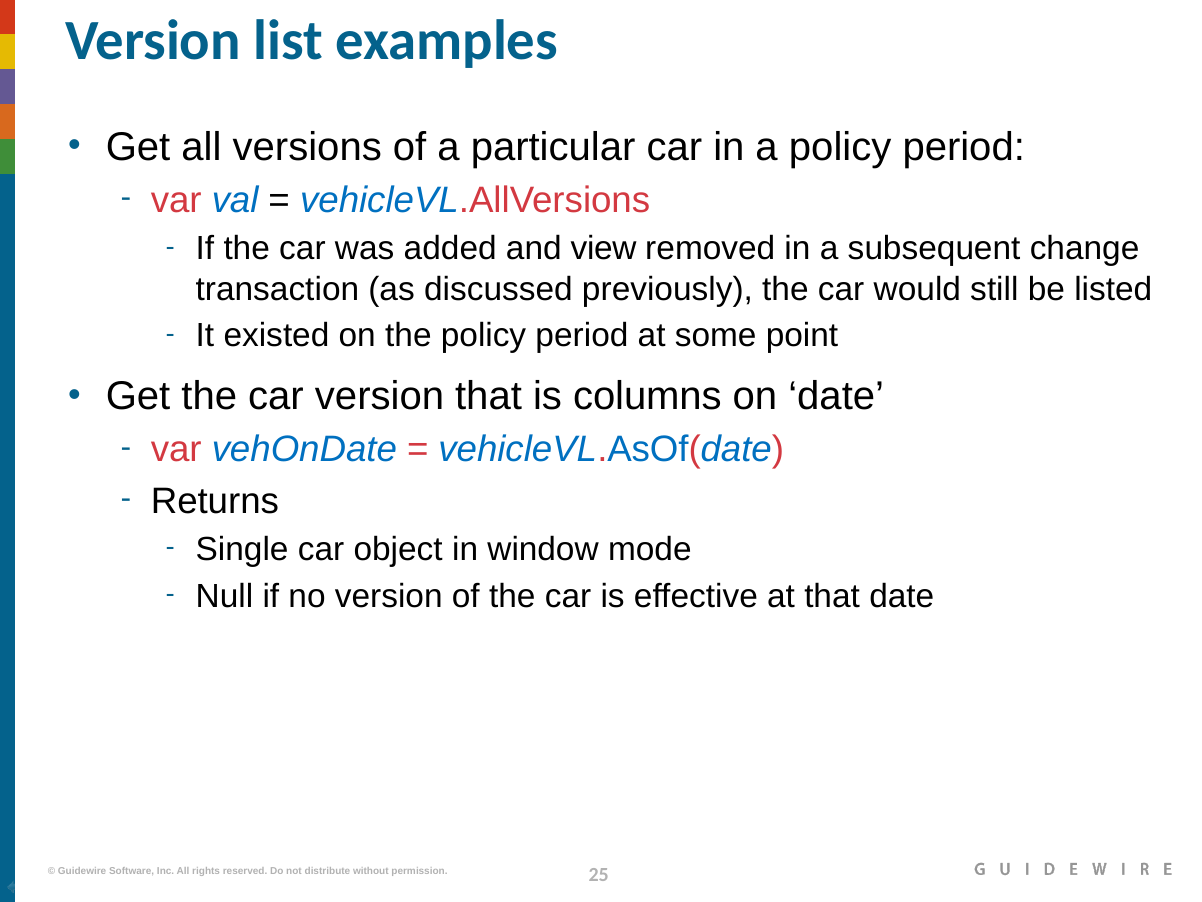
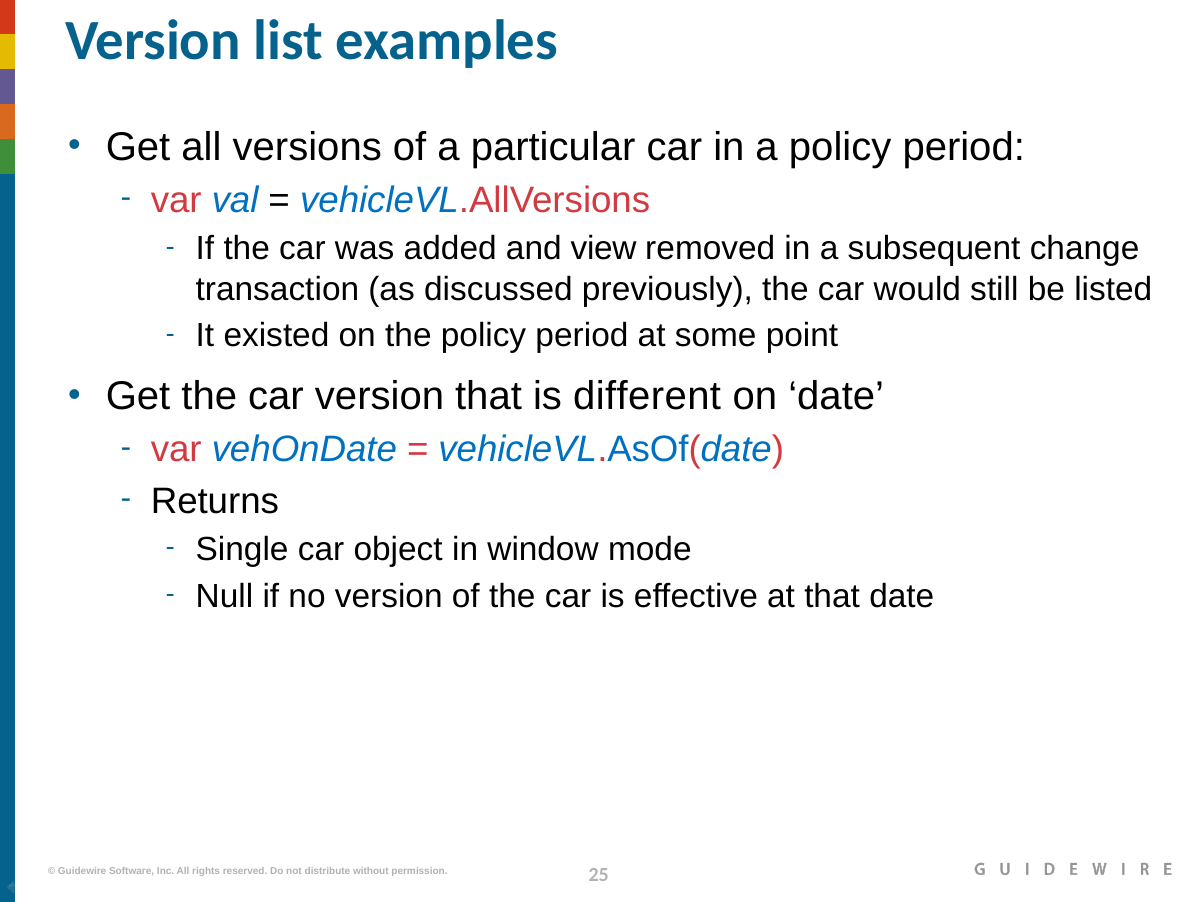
columns: columns -> different (647, 396)
